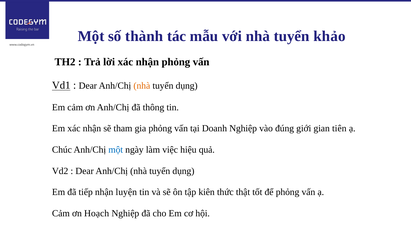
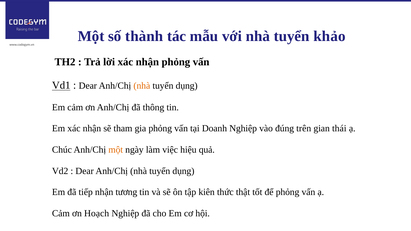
giới: giới -> trên (304, 129)
tiên: tiên -> thái (339, 129)
một colour: blue -> orange (116, 150)
luyện: luyện -> tương (126, 192)
